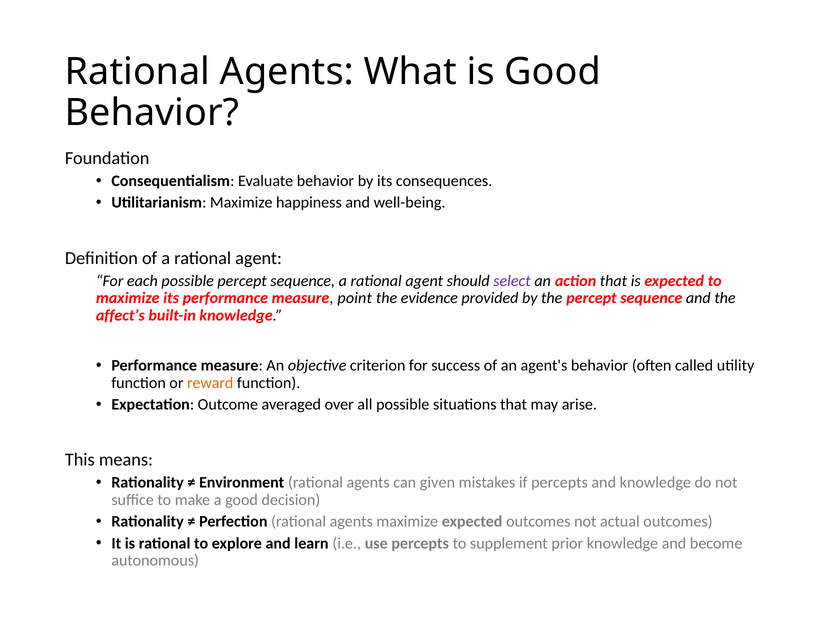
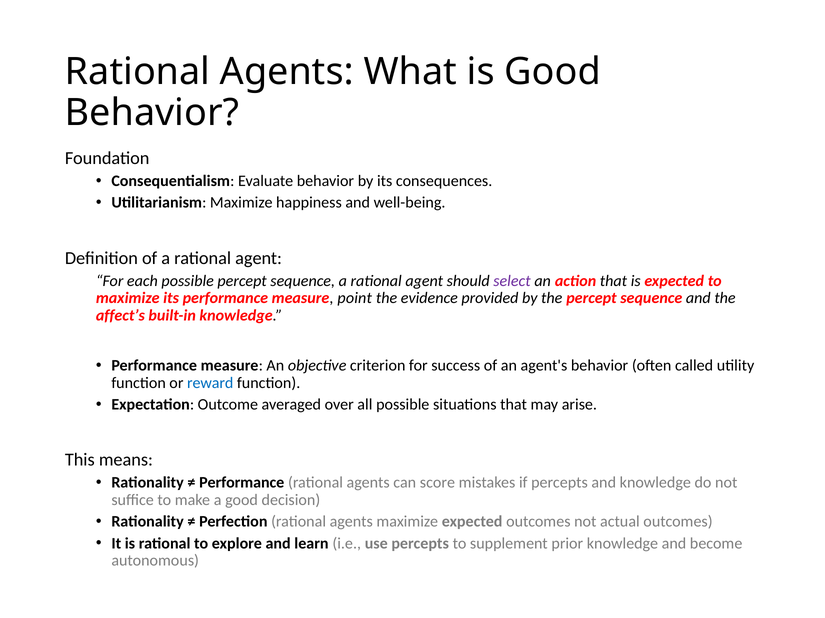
reward colour: orange -> blue (210, 383)
Environment: Environment -> Performance (242, 483)
given: given -> score (437, 483)
